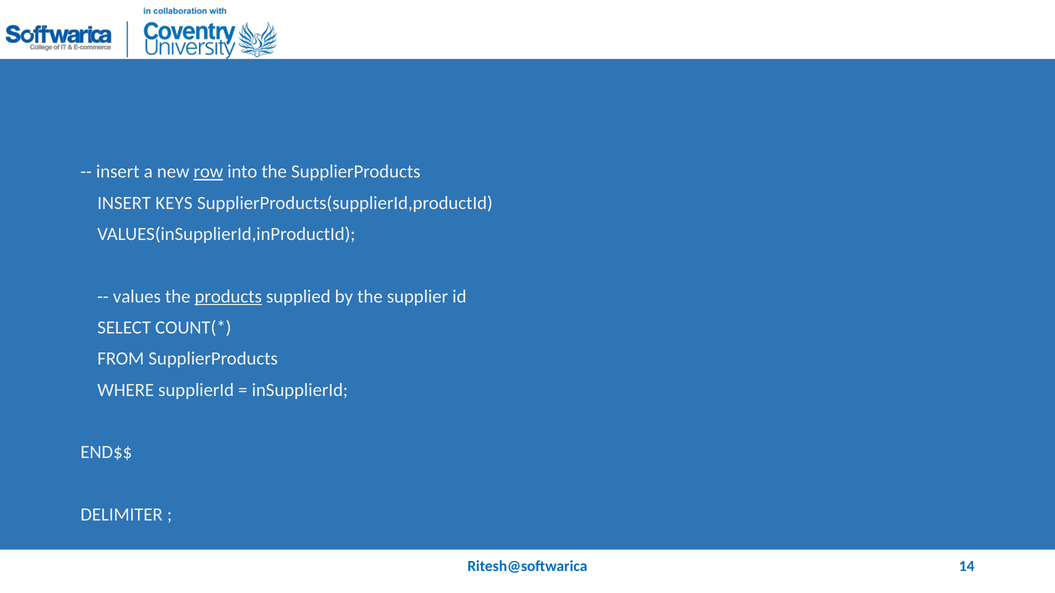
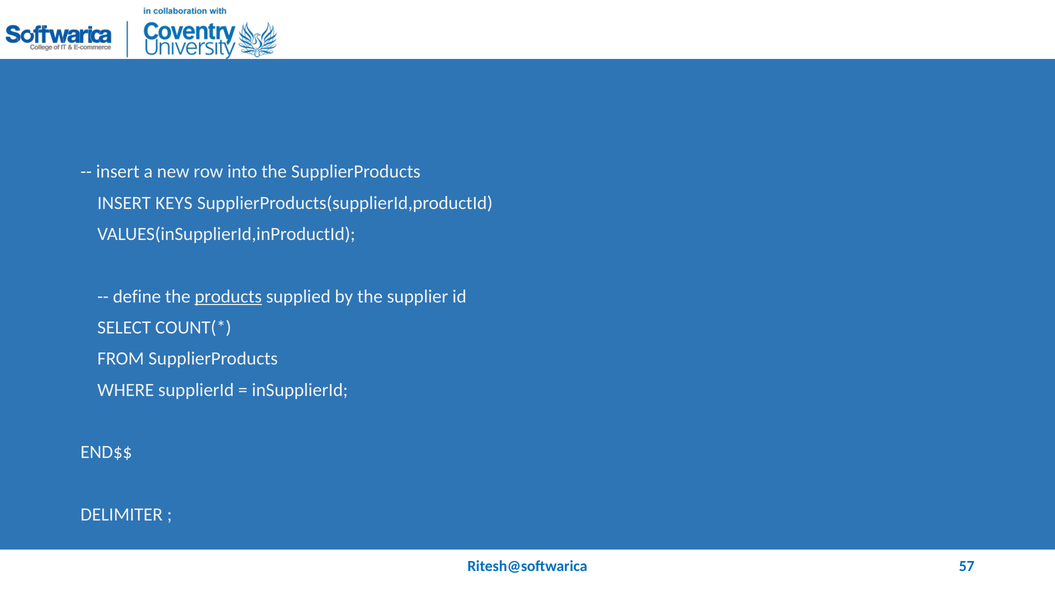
row underline: present -> none (208, 172)
values: values -> define (137, 297)
14: 14 -> 57 (967, 567)
